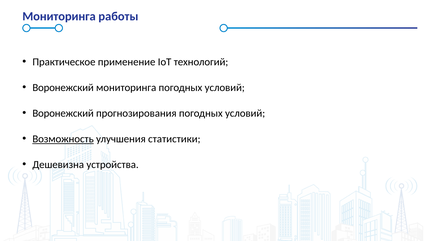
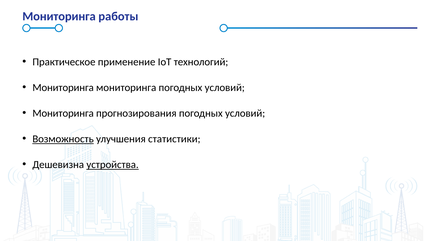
Воронежский: Воронежский -> Мониторинга (63, 88)
Воронежский: Воронежский -> Мониторинга (63, 113)
устройства underline: none -> present (113, 165)
